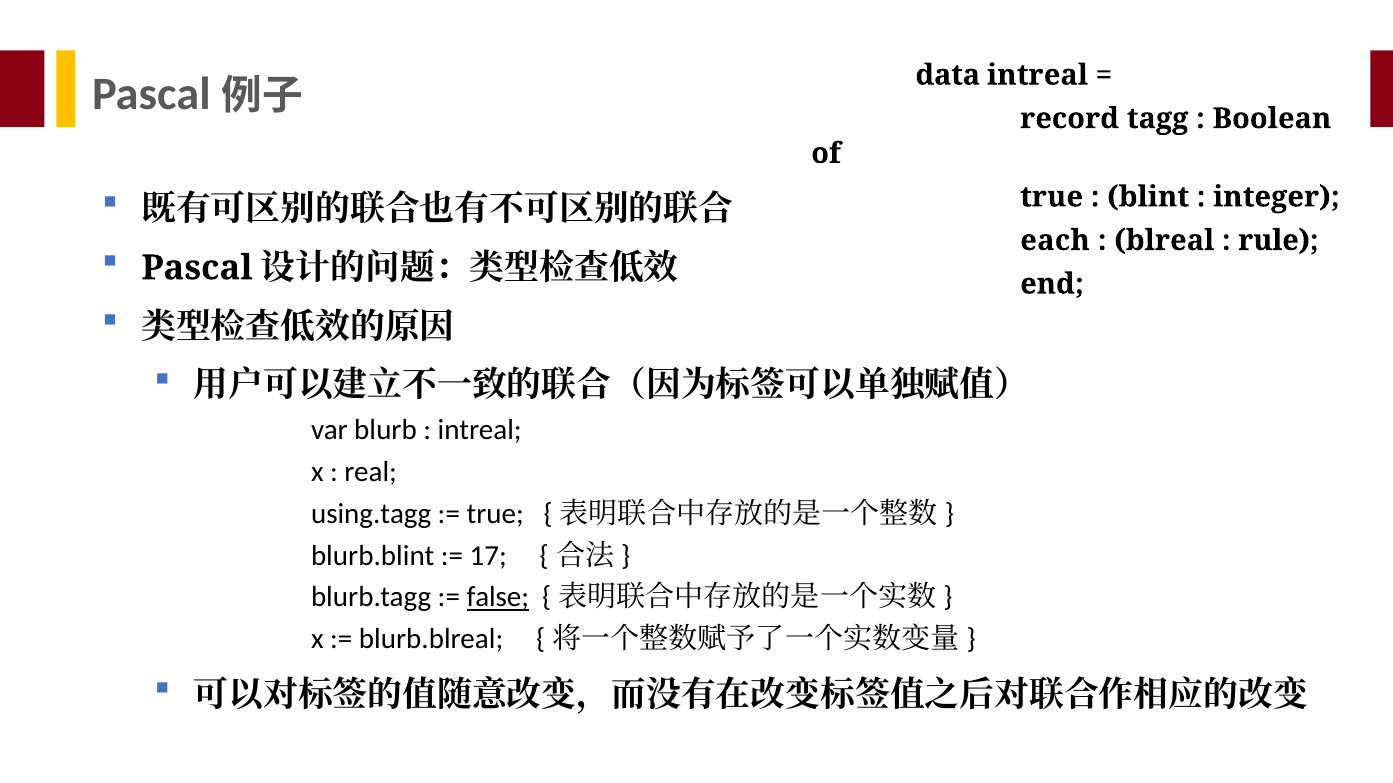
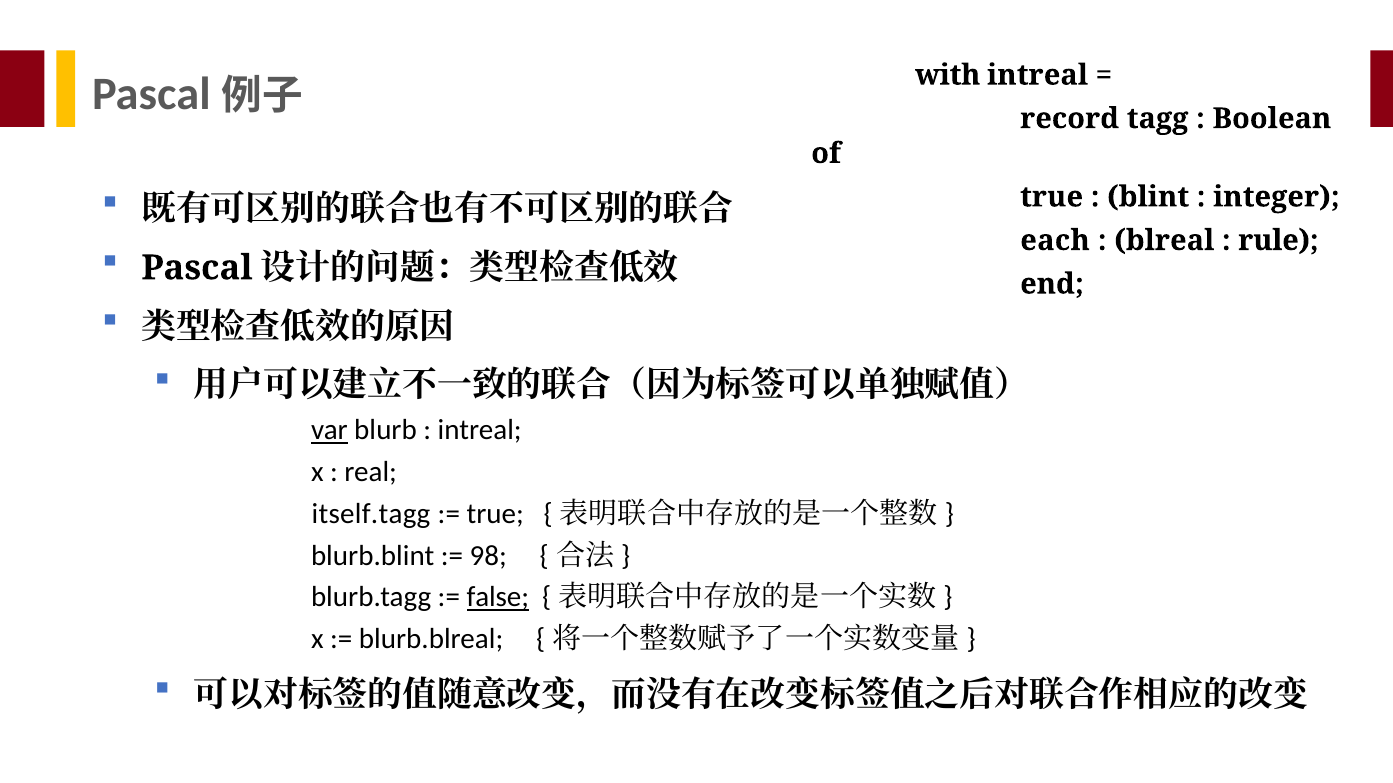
data: data -> with (948, 75)
var underline: none -> present (329, 431)
using.tagg: using.tagg -> itself.tagg (371, 514)
17: 17 -> 98 (488, 556)
